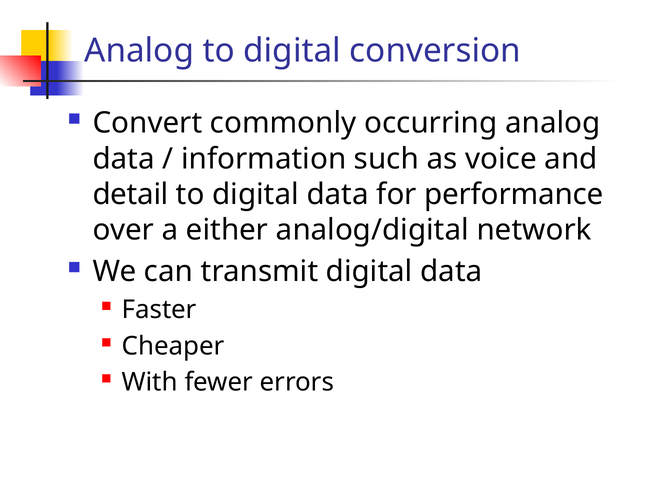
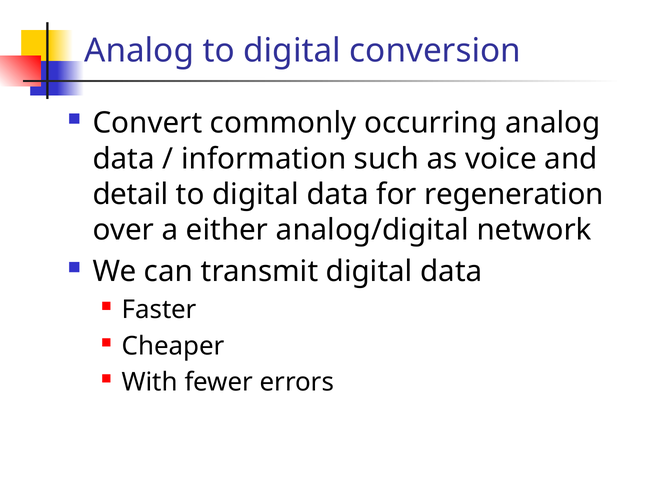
performance: performance -> regeneration (514, 194)
